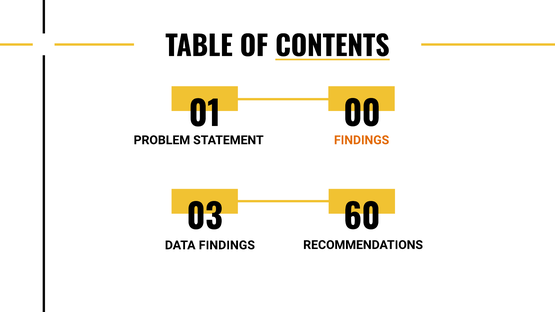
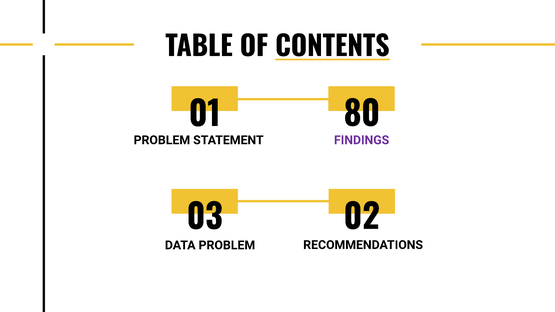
00: 00 -> 80 (362, 115)
FINDINGS colour: orange -> purple (362, 140)
60: 60 -> 02 (362, 218)
DATA FINDINGS: FINDINGS -> PROBLEM (227, 245)
